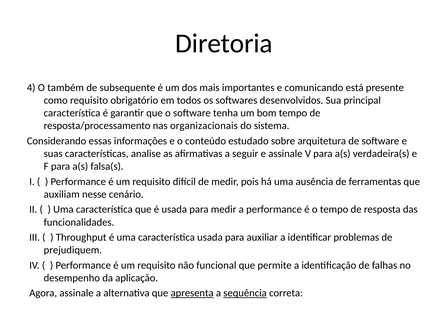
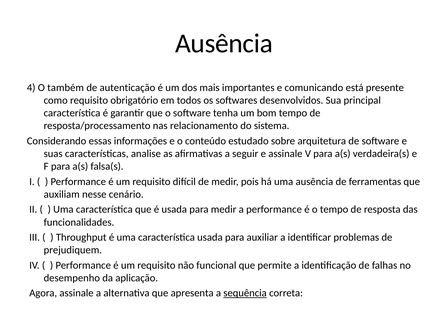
Diretoria: Diretoria -> Ausência (224, 43)
subsequente: subsequente -> autenticação (127, 88)
organizacionais: organizacionais -> relacionamento (204, 126)
apresenta underline: present -> none (192, 293)
